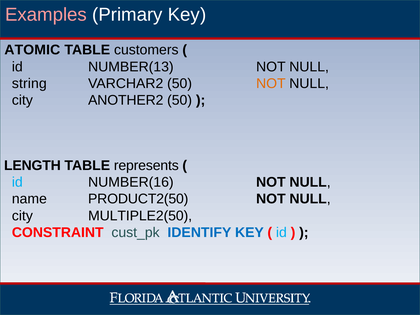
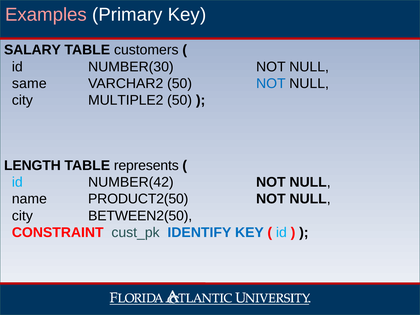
ATOMIC: ATOMIC -> SALARY (32, 50)
NUMBER(13: NUMBER(13 -> NUMBER(30 (131, 67)
string: string -> same (29, 84)
NOT colour: orange -> blue (271, 84)
ANOTHER2: ANOTHER2 -> MULTIPLE2 (126, 100)
NUMBER(16: NUMBER(16 -> NUMBER(42 (131, 182)
MULTIPLE2(50: MULTIPLE2(50 -> BETWEEN2(50 (140, 216)
